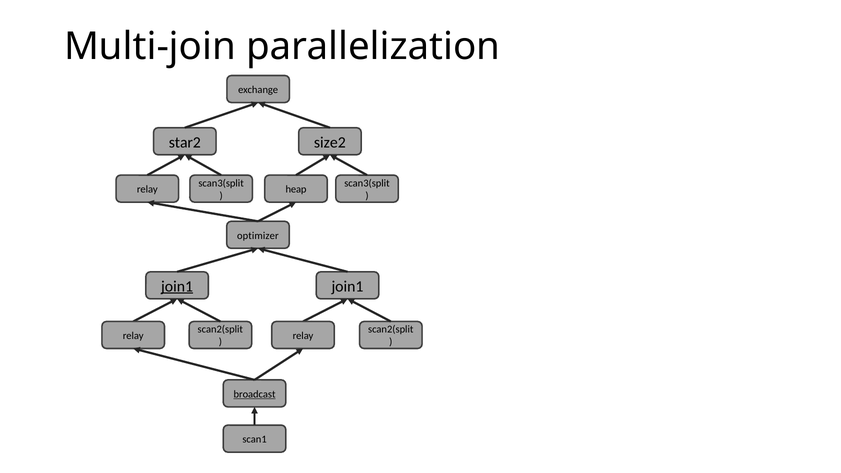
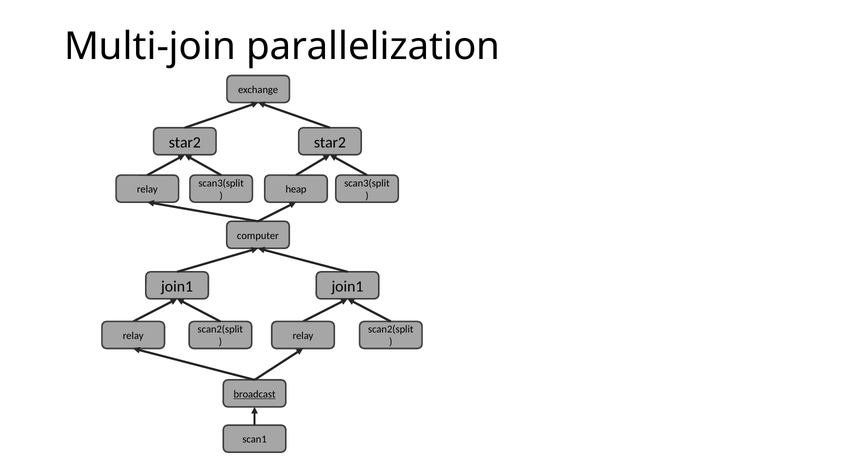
size2: size2 -> star2 (330, 142)
optimizer: optimizer -> computer (258, 236)
join1 underline: present -> none (177, 286)
